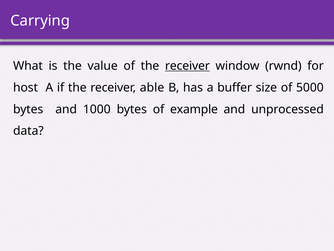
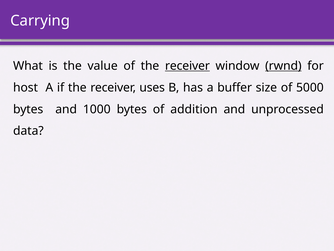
rwnd underline: none -> present (283, 66)
able: able -> uses (152, 87)
example: example -> addition (194, 109)
